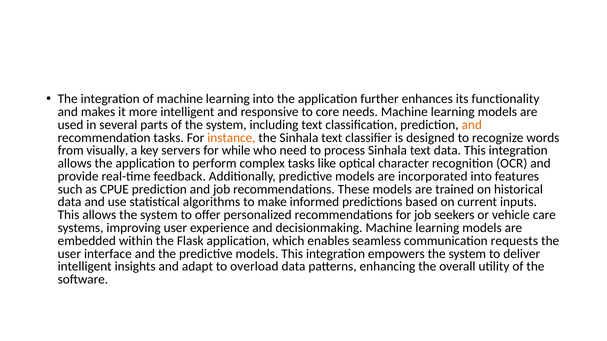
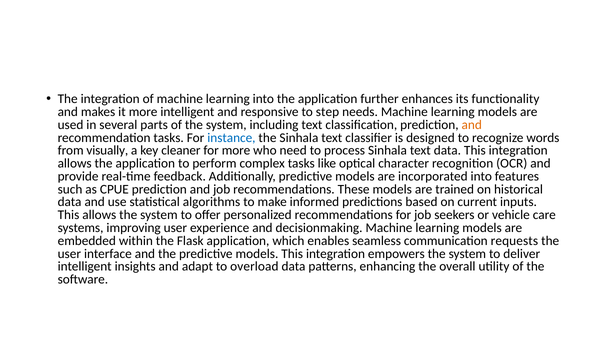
core: core -> step (327, 112)
instance colour: orange -> blue (231, 138)
servers: servers -> cleaner (181, 151)
for while: while -> more (236, 151)
